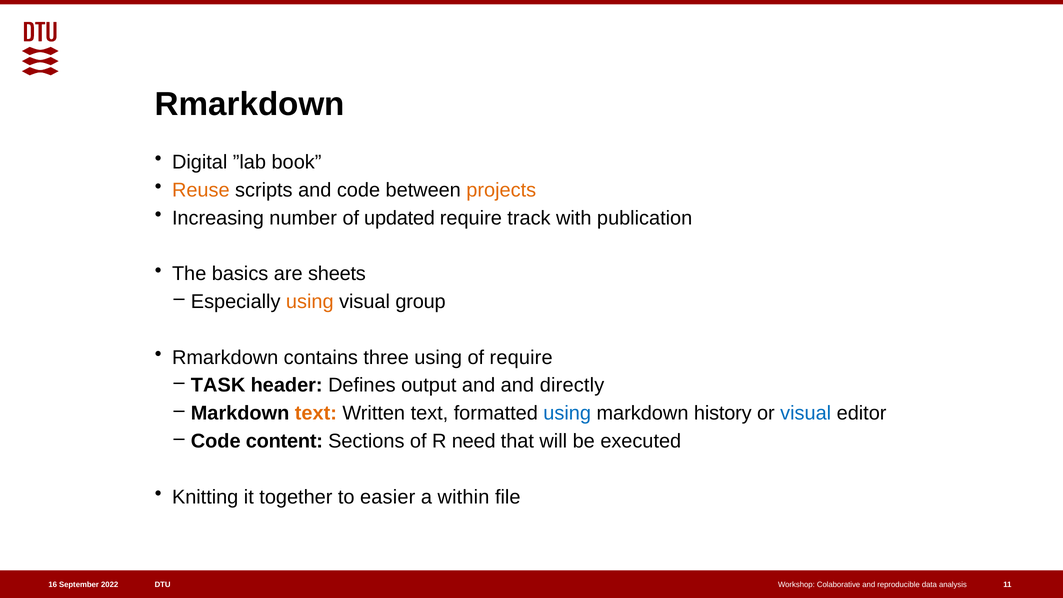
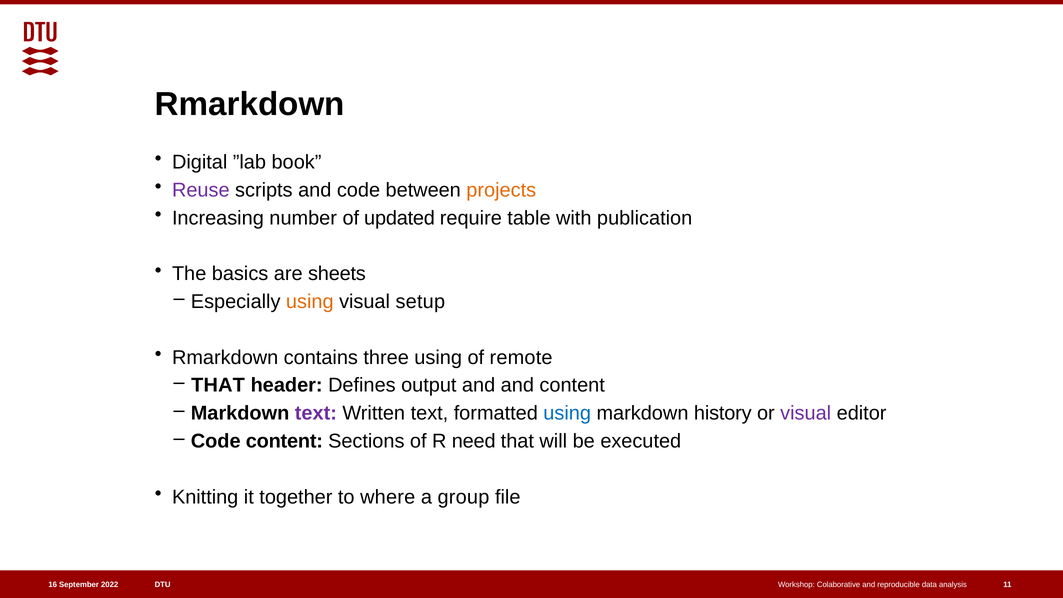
Reuse colour: orange -> purple (201, 190)
track: track -> table (529, 218)
group: group -> setup (420, 302)
of require: require -> remote (521, 358)
TASK: TASK -> THAT (218, 385)
and directly: directly -> content (572, 385)
text colour: orange -> purple (316, 413)
visual colour: blue -> purple (806, 413)
easier: easier -> where (388, 497)
within: within -> group (463, 497)
